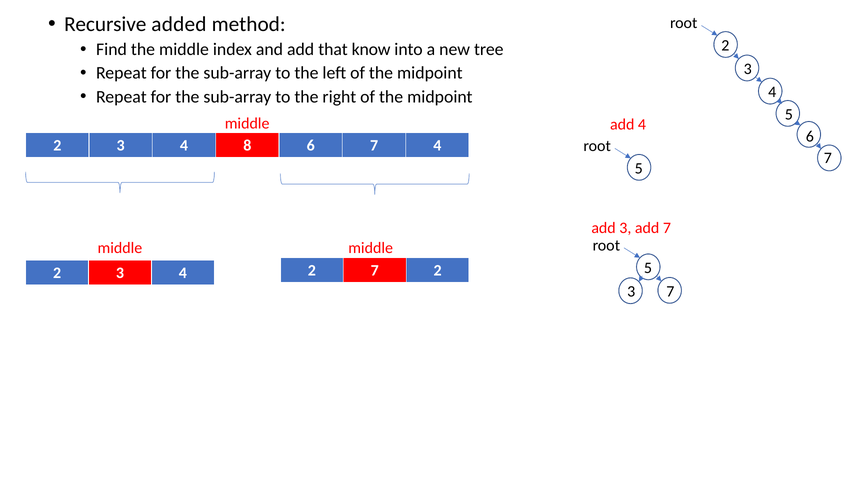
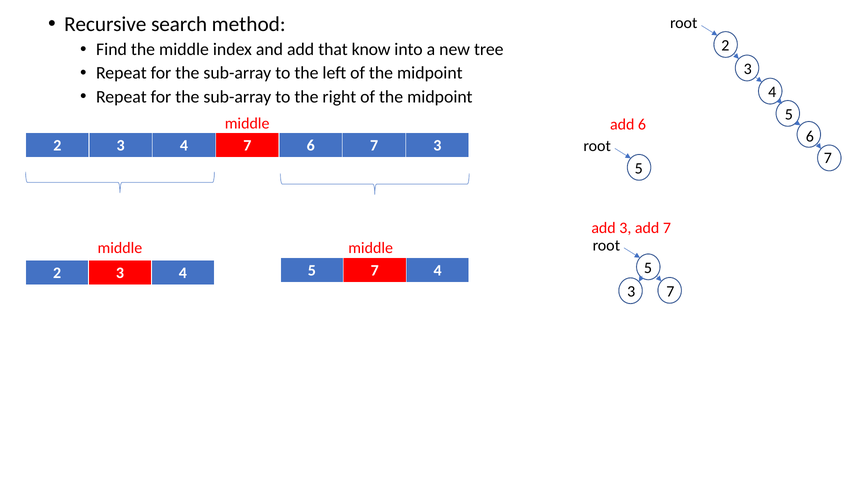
added: added -> search (179, 24)
add 4: 4 -> 6 (642, 125)
4 8: 8 -> 7 (247, 146)
7 4: 4 -> 3 (437, 146)
2: 2 -> 5 (312, 271)
7 2: 2 -> 4 (438, 271)
